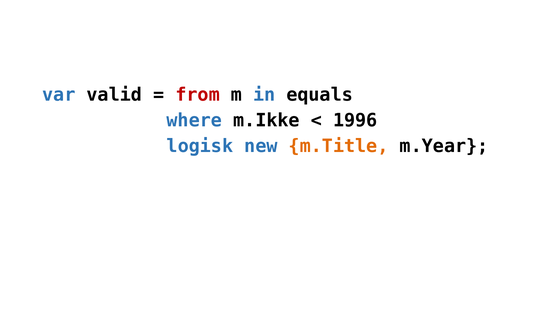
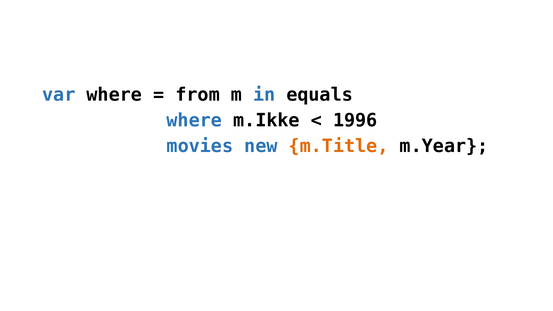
var valid: valid -> where (114, 95)
from colour: red -> black (198, 95)
logisk: logisk -> movies (200, 146)
